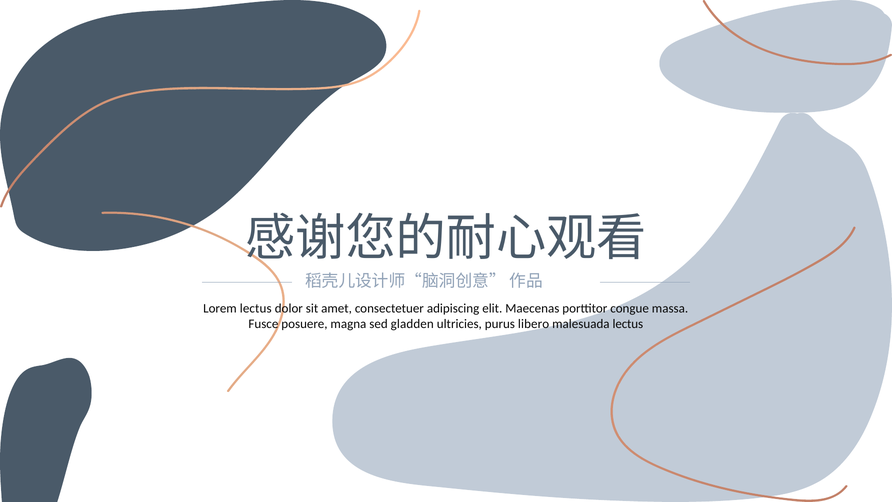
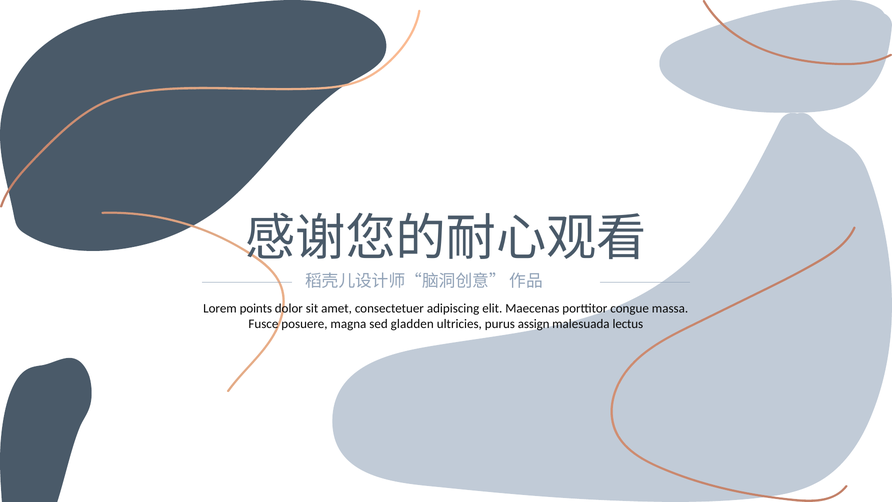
Lorem lectus: lectus -> points (256, 308)
libero: libero -> assign (534, 324)
